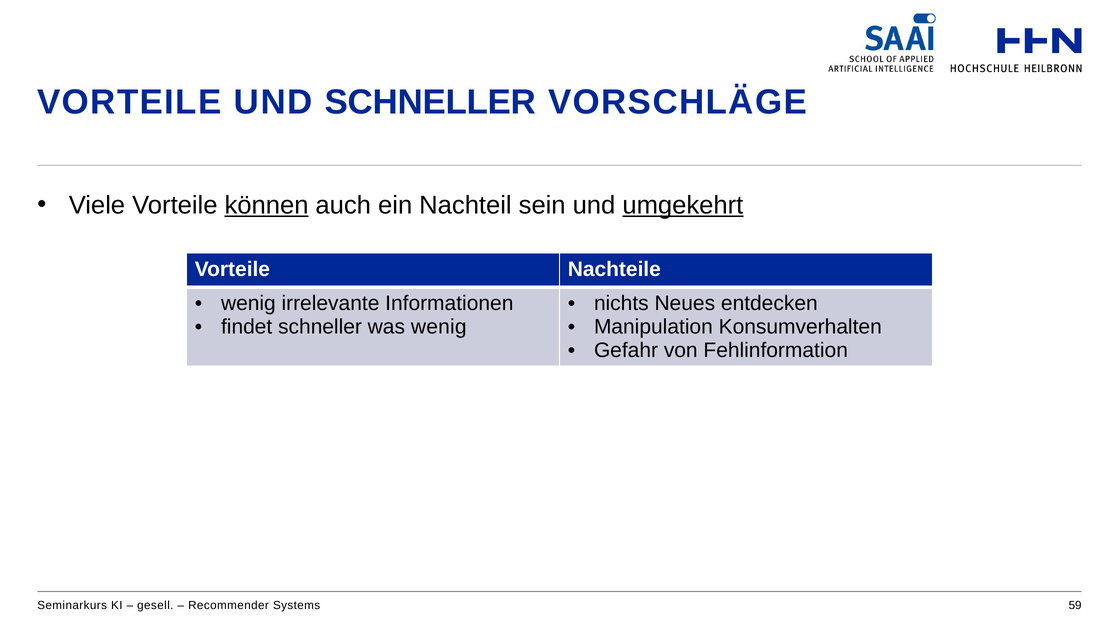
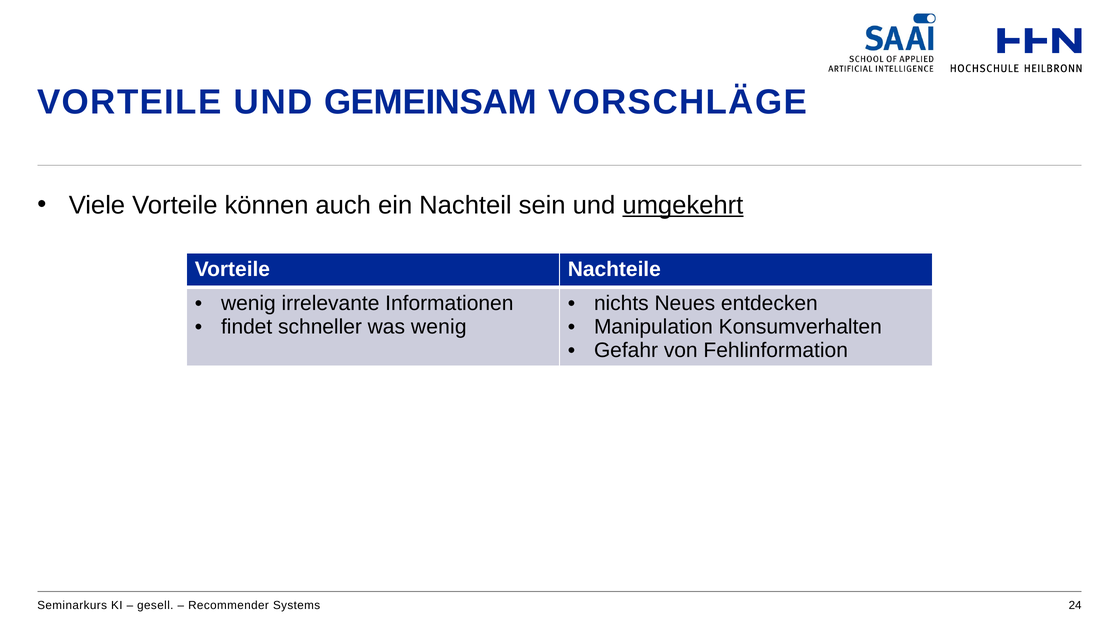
UND SCHNELLER: SCHNELLER -> GEMEINSAM (430, 102)
können underline: present -> none (267, 205)
59: 59 -> 24 (1075, 606)
